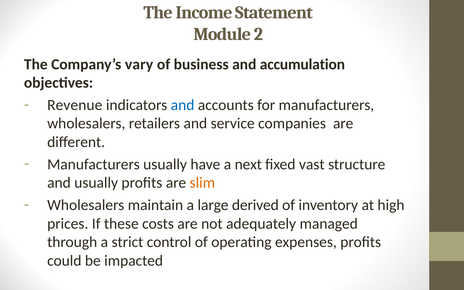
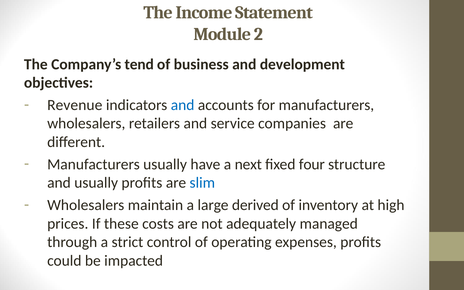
vary: vary -> tend (139, 64)
accumulation: accumulation -> development (302, 64)
vast: vast -> four (312, 164)
slim colour: orange -> blue (202, 183)
